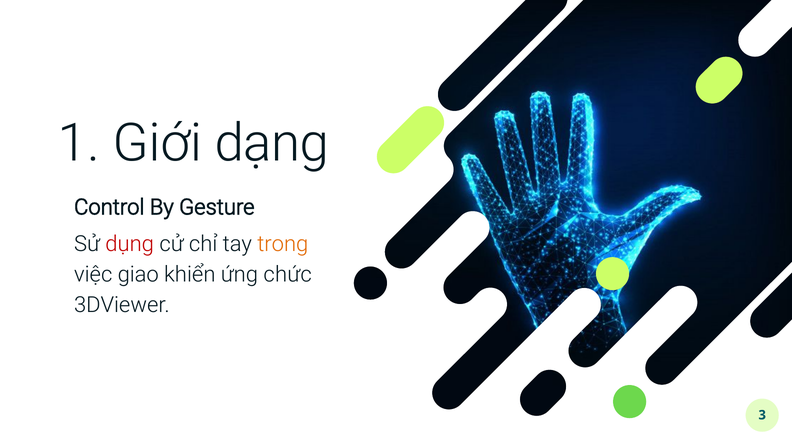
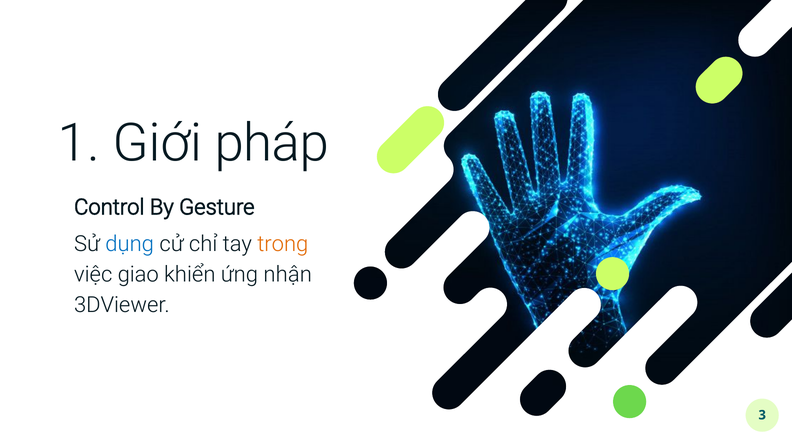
dạng: dạng -> pháp (272, 143)
dụng colour: red -> blue (130, 244)
chức: chức -> nhận (288, 275)
